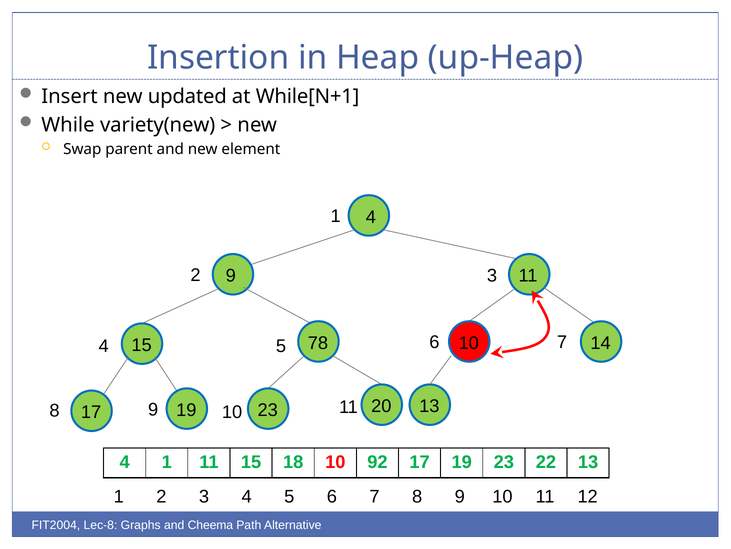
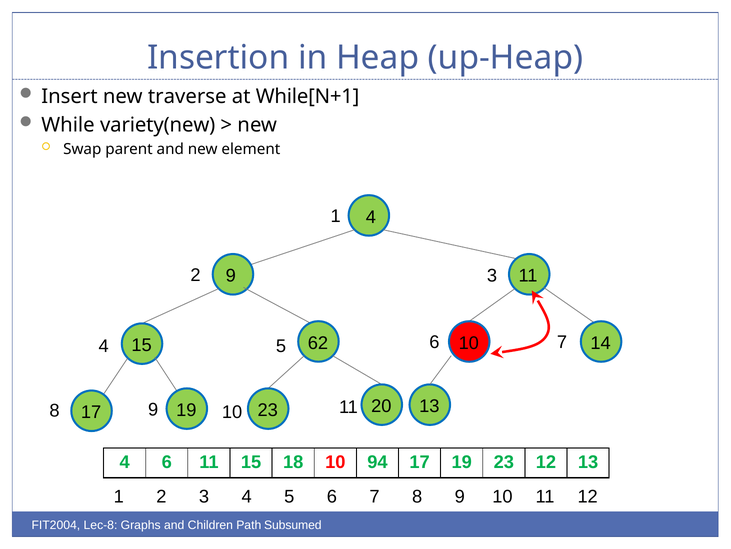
updated: updated -> traverse (187, 96)
78: 78 -> 62 (318, 343)
4 1: 1 -> 6 (167, 462)
92: 92 -> 94 (377, 462)
23 22: 22 -> 12 (546, 462)
Cheema: Cheema -> Children (210, 524)
Alternative: Alternative -> Subsumed (293, 524)
